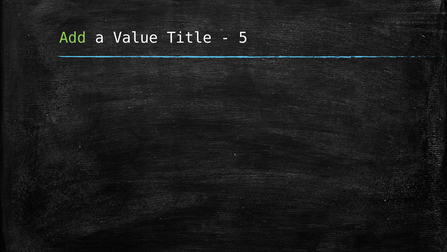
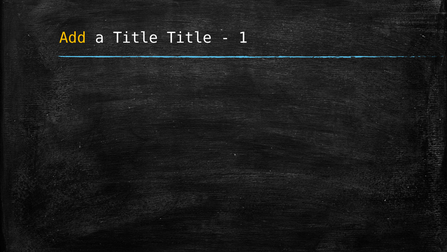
Add colour: light green -> yellow (73, 38)
a Value: Value -> Title (135, 38)
5: 5 -> 1 (243, 38)
